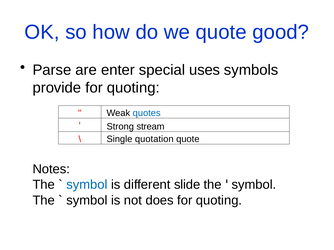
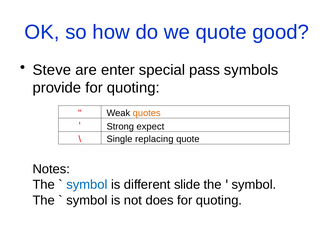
Parse: Parse -> Steve (52, 70)
uses: uses -> pass (205, 70)
quotes colour: blue -> orange (147, 113)
stream: stream -> expect (150, 127)
quotation: quotation -> replacing (154, 139)
